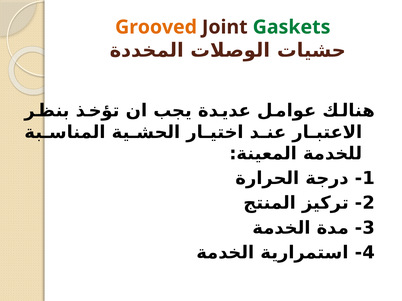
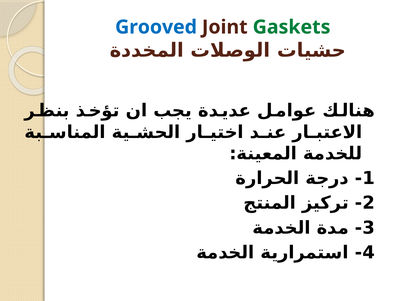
Grooved colour: orange -> blue (156, 27)
